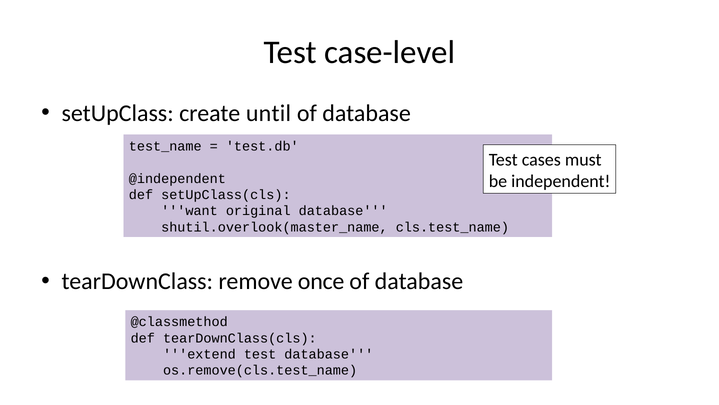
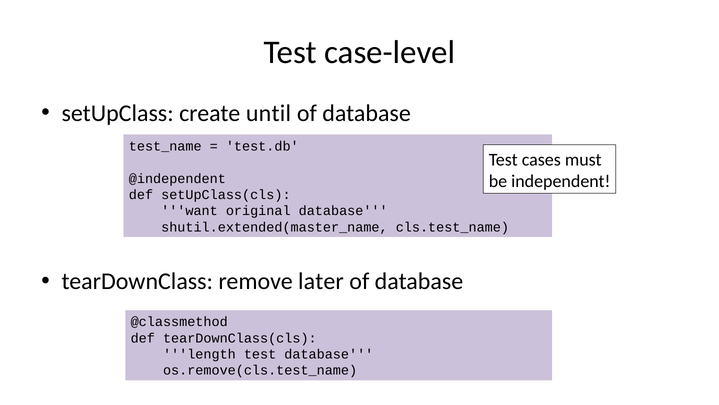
shutil.overlook(master_name: shutil.overlook(master_name -> shutil.extended(master_name (274, 227)
once: once -> later (321, 281)
extend: extend -> length (199, 354)
